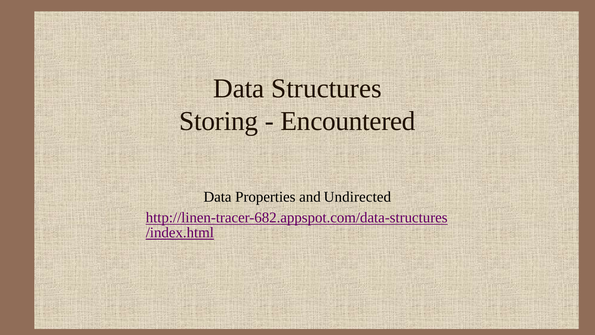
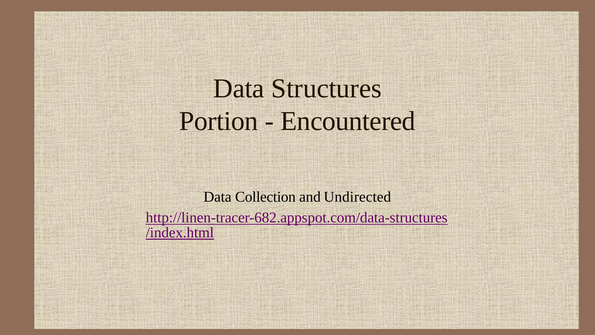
Storing: Storing -> Portion (219, 121)
Properties: Properties -> Collection (265, 197)
